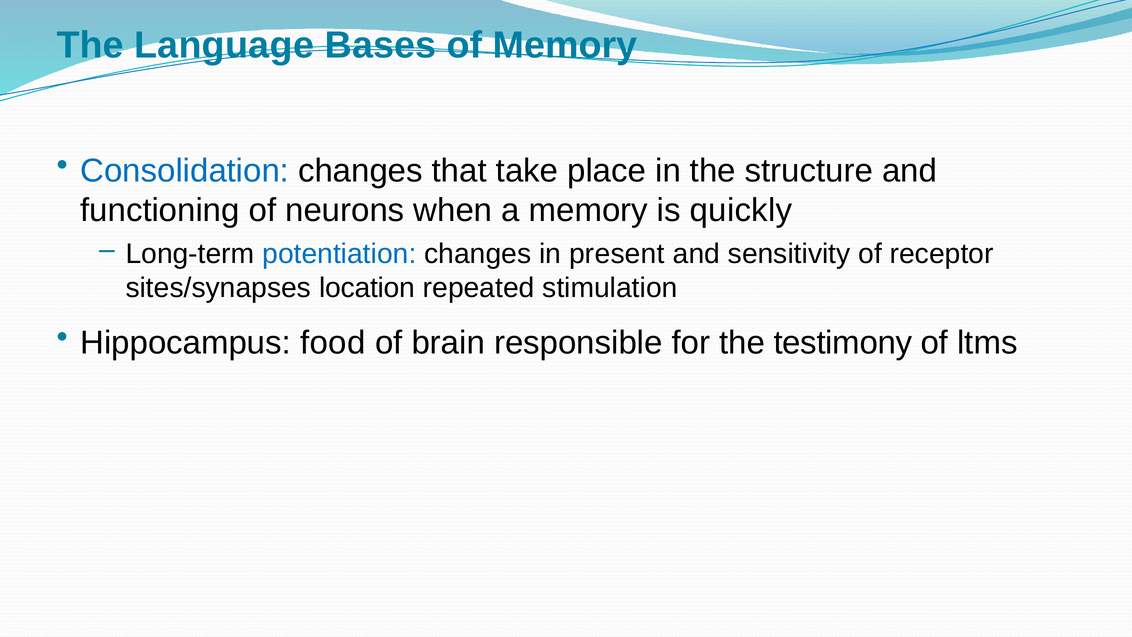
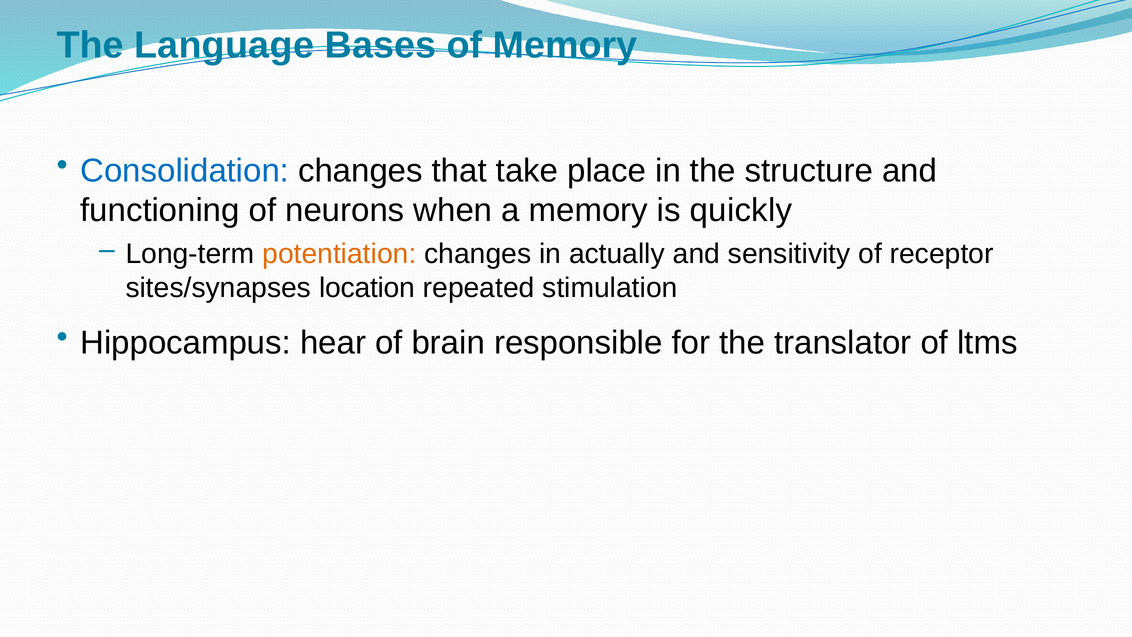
potentiation colour: blue -> orange (339, 254)
present: present -> actually (617, 254)
food: food -> hear (333, 343)
testimony: testimony -> translator (843, 343)
